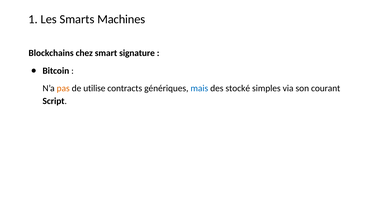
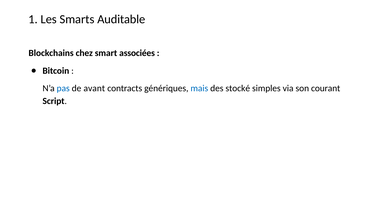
Machines: Machines -> Auditable (121, 19)
signature: signature -> associées (137, 53)
pas colour: orange -> blue (63, 88)
utilise: utilise -> avant (94, 88)
